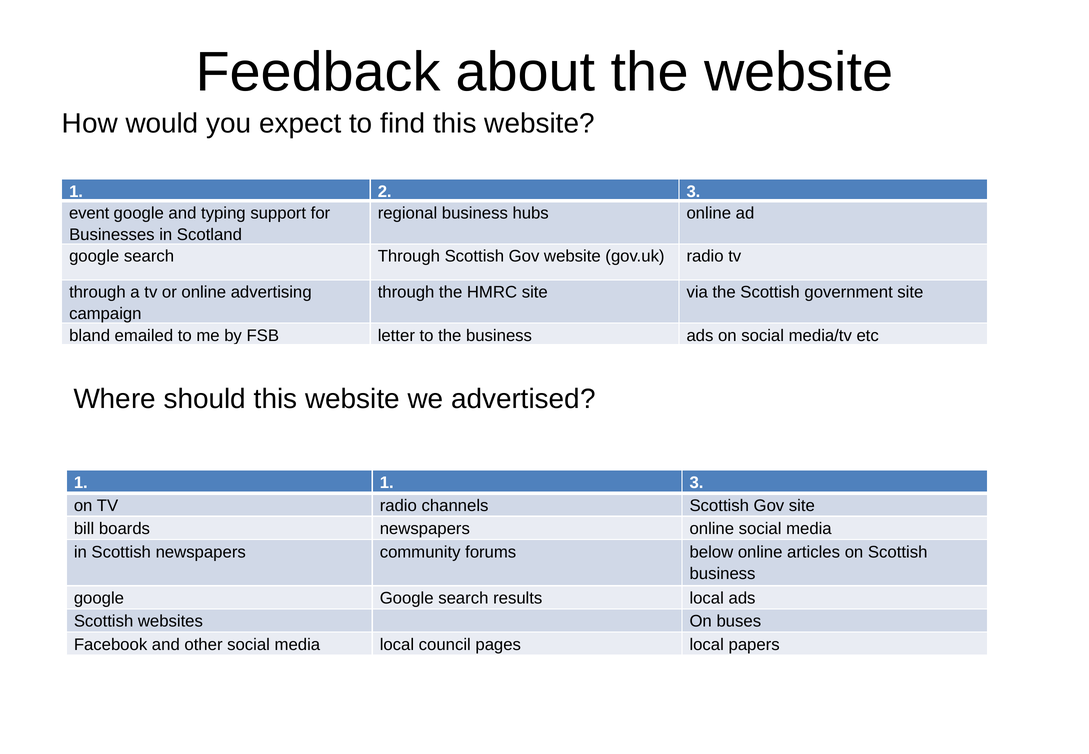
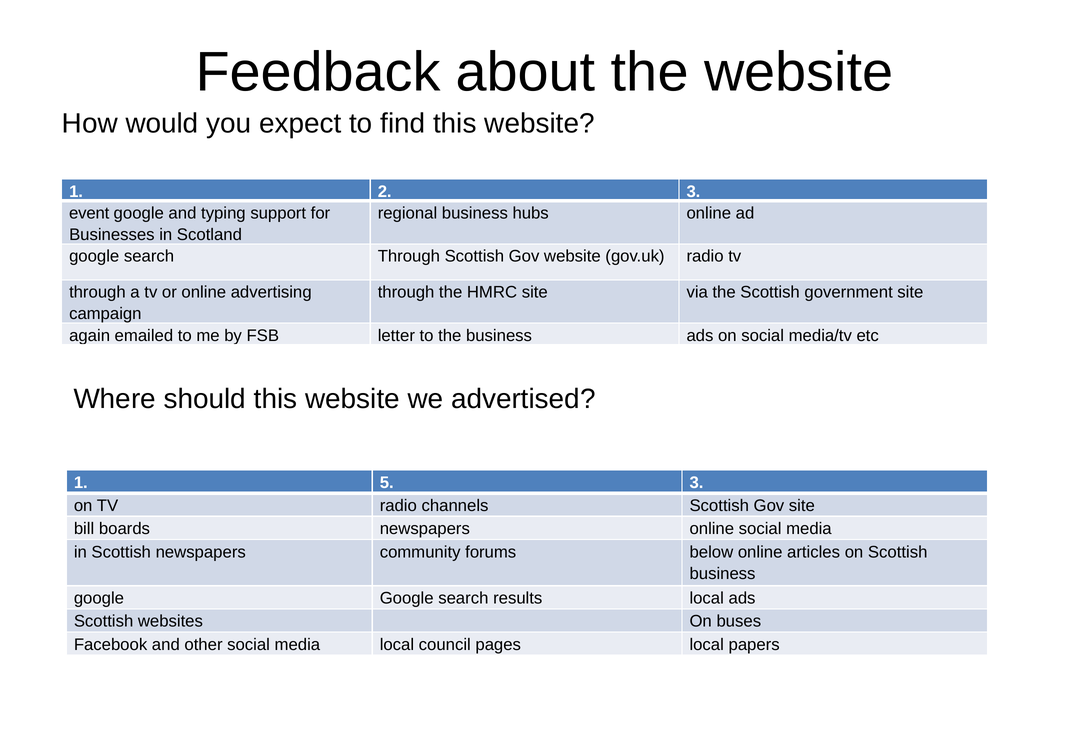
bland: bland -> again (90, 336)
1 1: 1 -> 5 (387, 482)
